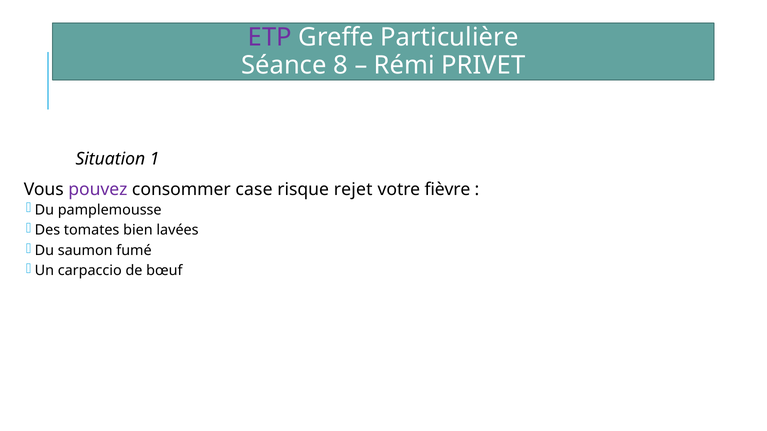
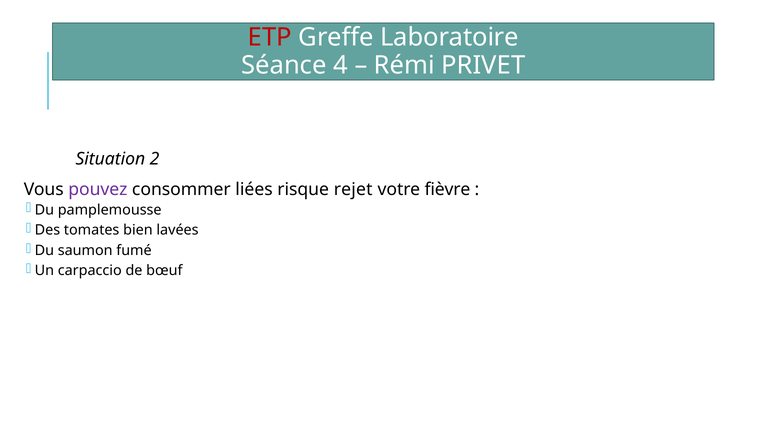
ETP colour: purple -> red (270, 38)
Particulière: Particulière -> Laboratoire (450, 38)
8: 8 -> 4 (341, 65)
1: 1 -> 2 (155, 159)
case: case -> liées (254, 189)
